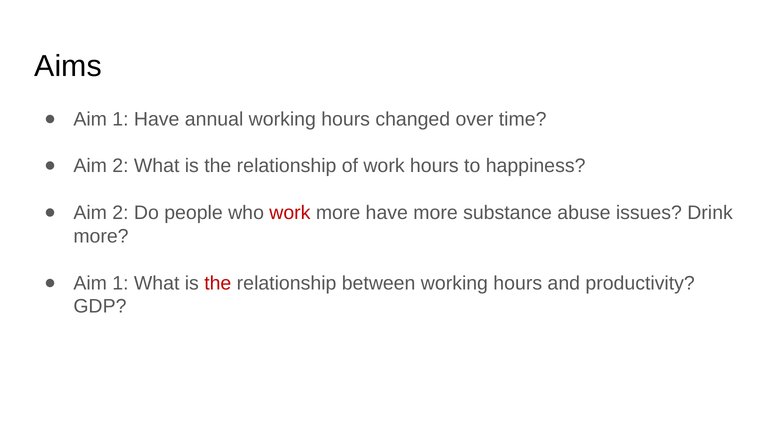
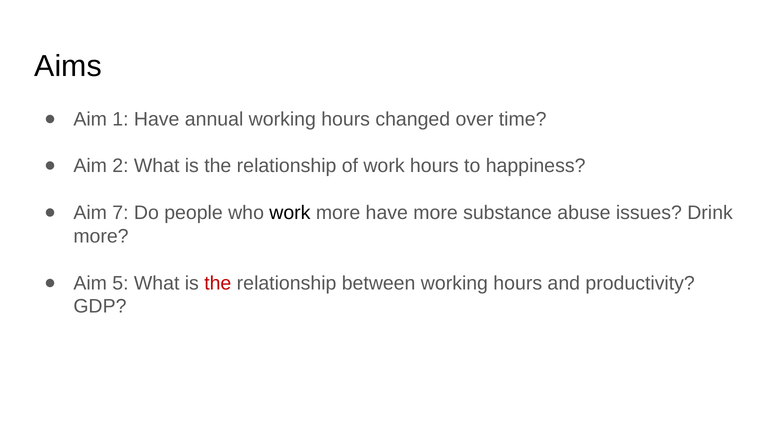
2: 2 -> 7 (120, 213)
work colour: red -> black (290, 213)
1: 1 -> 5 (120, 283)
